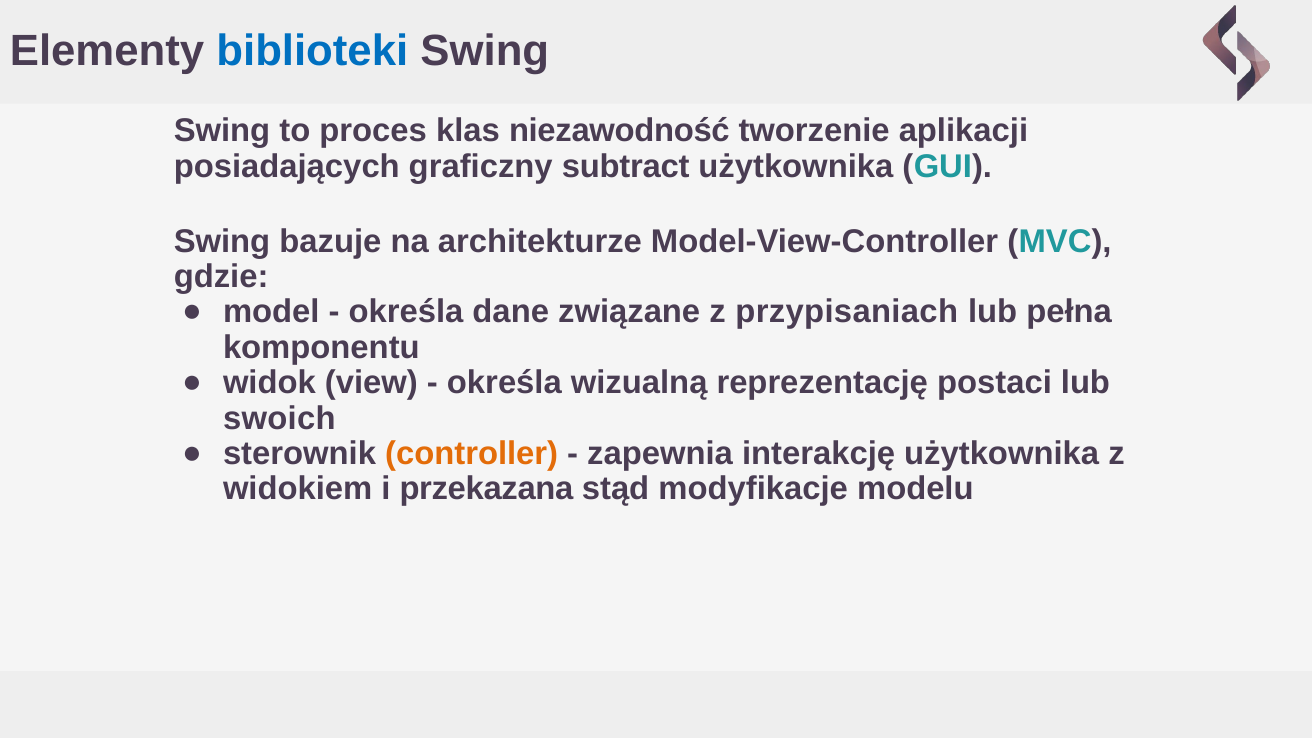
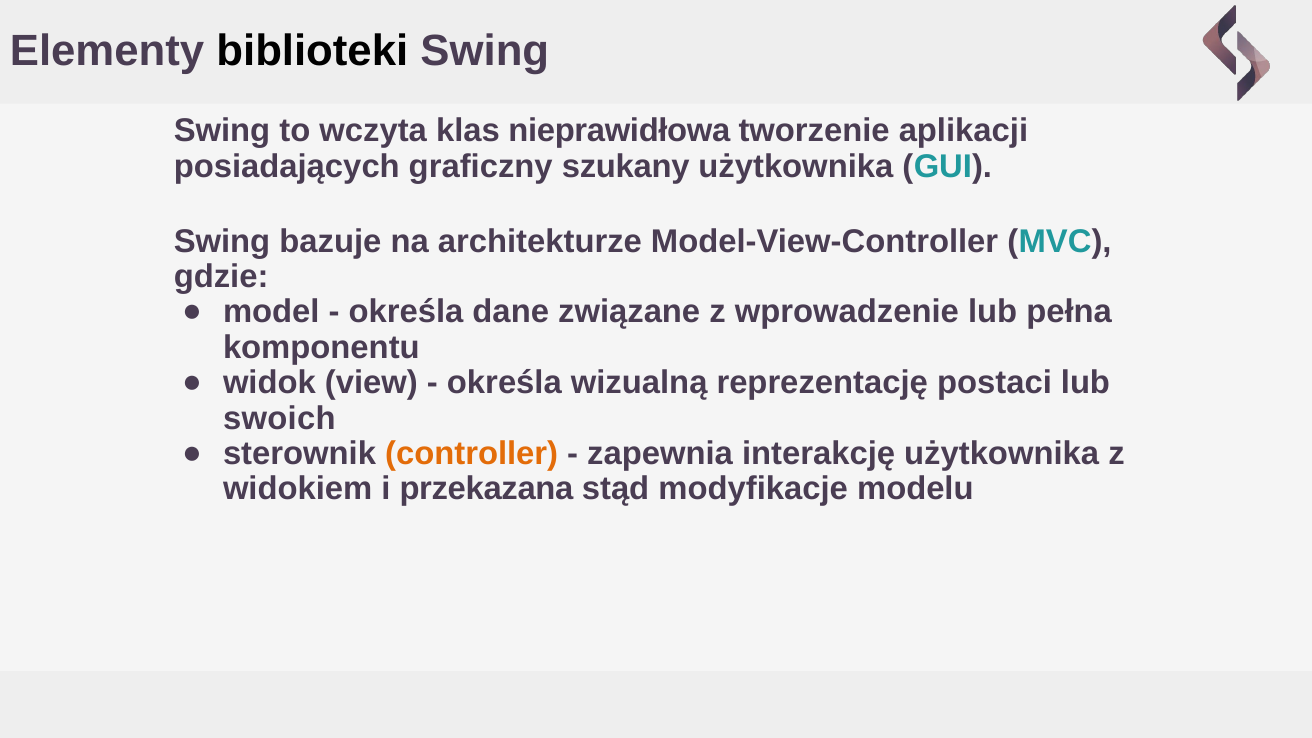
biblioteki colour: blue -> black (312, 52)
proces: proces -> wczyta (373, 131)
niezawodność: niezawodność -> nieprawidłowa (619, 131)
subtract: subtract -> szukany (626, 166)
przypisaniach: przypisaniach -> wprowadzenie (847, 312)
